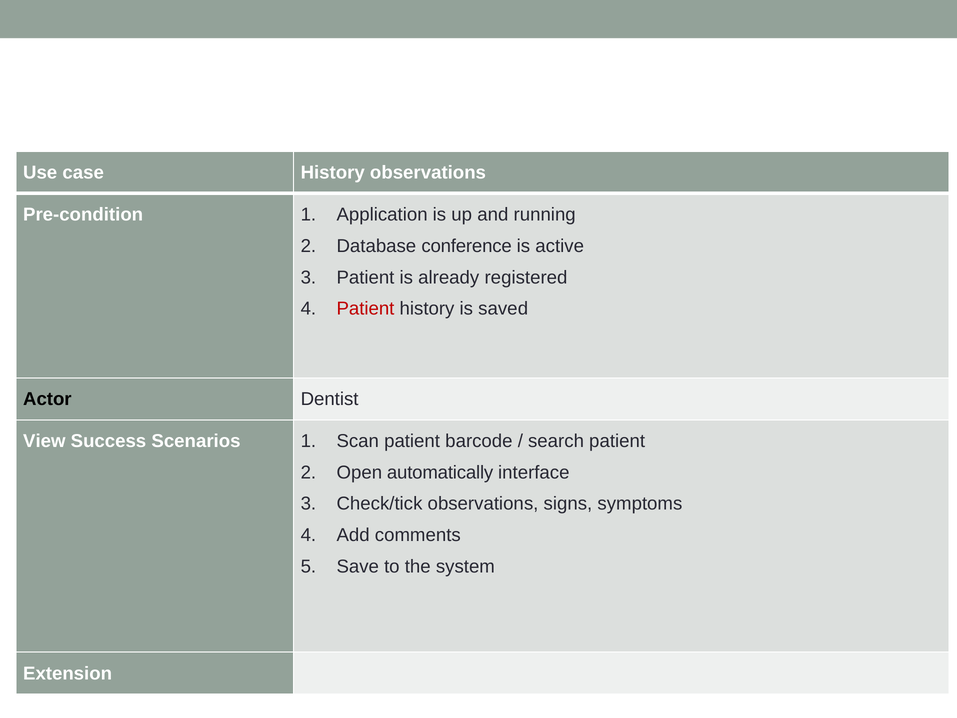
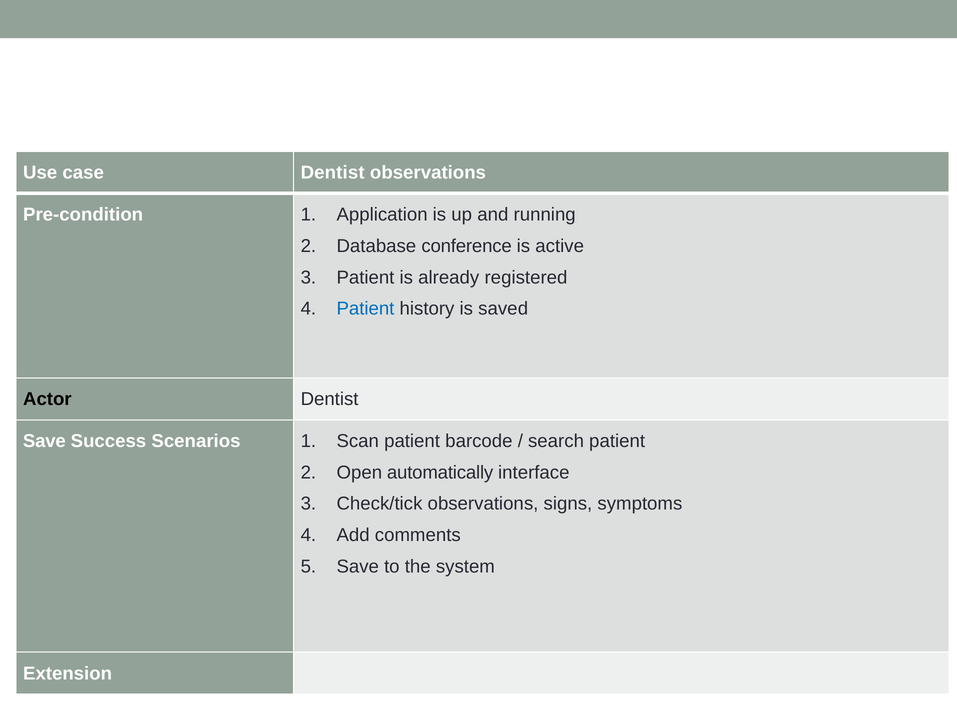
case History: History -> Dentist (333, 173)
Patient colour: red -> blue (365, 309)
View: View -> Save (44, 441)
